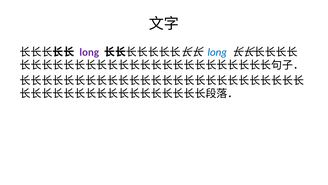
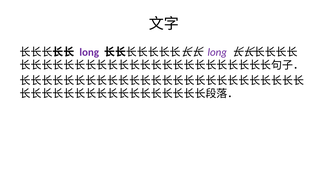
long colour: blue -> purple (217, 52)
